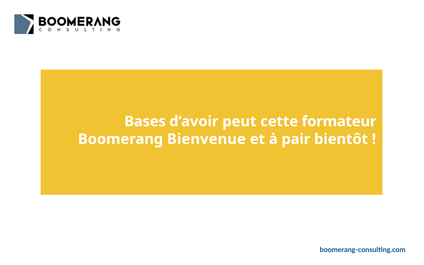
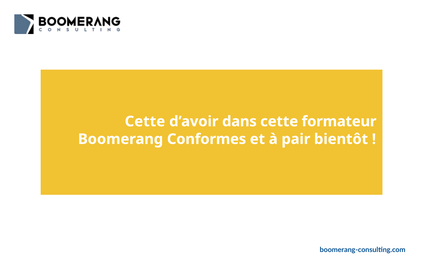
Bases: Bases -> Cette (145, 121)
peut: peut -> dans (239, 121)
Bienvenue: Bienvenue -> Conformes (207, 139)
